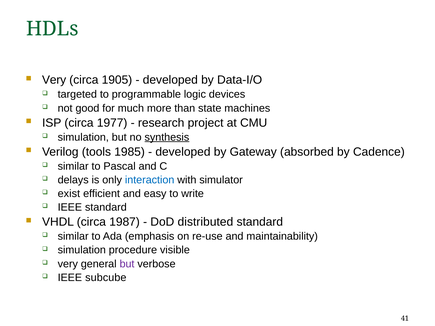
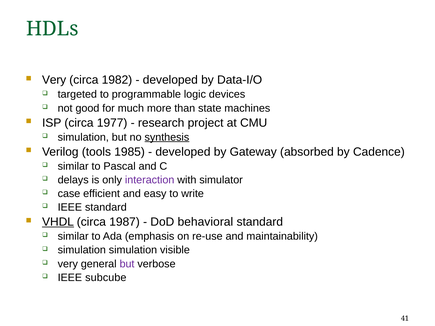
1905: 1905 -> 1982 (117, 80)
interaction colour: blue -> purple (150, 180)
exist: exist -> case (69, 194)
VHDL underline: none -> present (58, 222)
distributed: distributed -> behavioral (205, 222)
simulation procedure: procedure -> simulation (133, 250)
